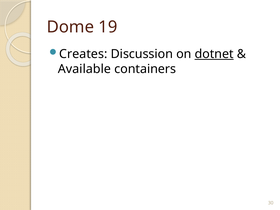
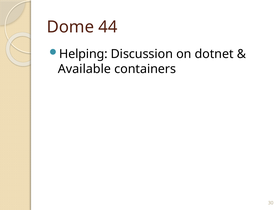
19: 19 -> 44 (108, 27)
Creates: Creates -> Helping (83, 54)
dotnet underline: present -> none (214, 54)
